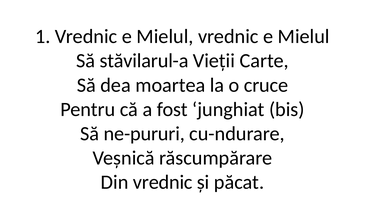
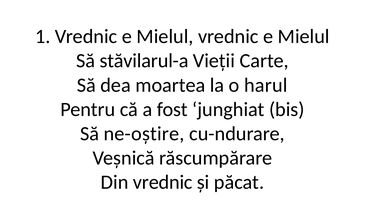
cruce: cruce -> harul (266, 85)
ne-pururi: ne-pururi -> ne-oștire (144, 134)
